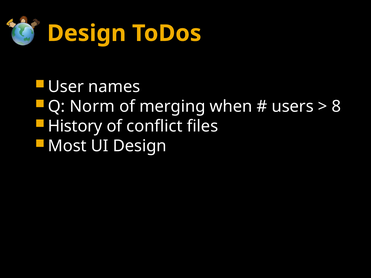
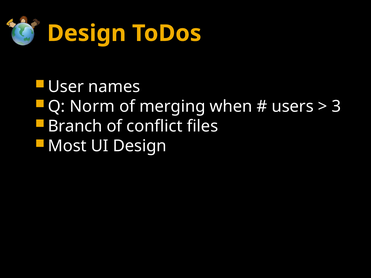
8: 8 -> 3 (336, 107)
History: History -> Branch (75, 126)
